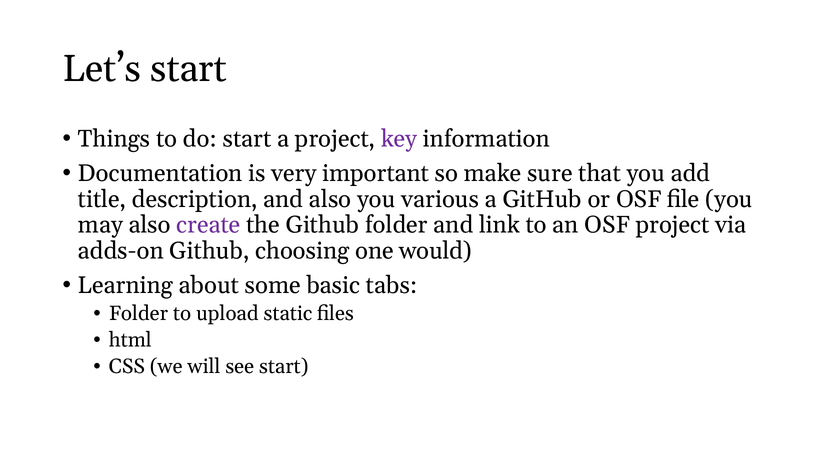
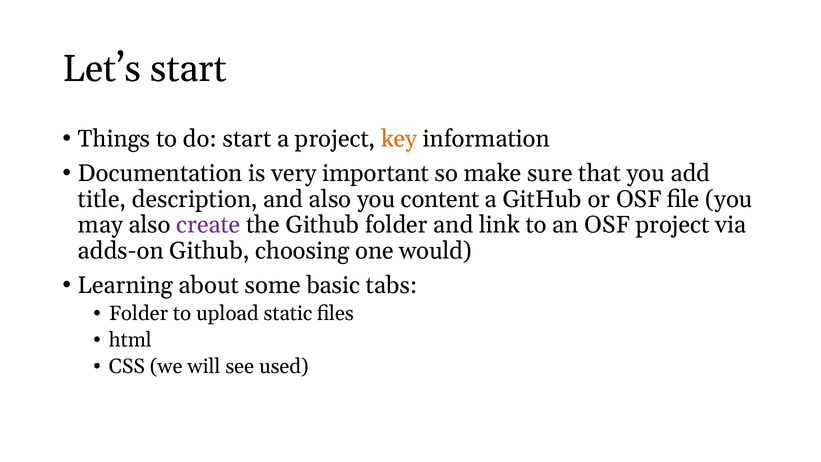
key colour: purple -> orange (399, 139)
various: various -> content (440, 199)
see start: start -> used (284, 366)
